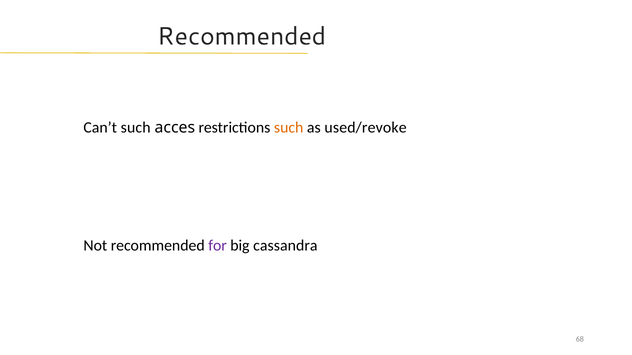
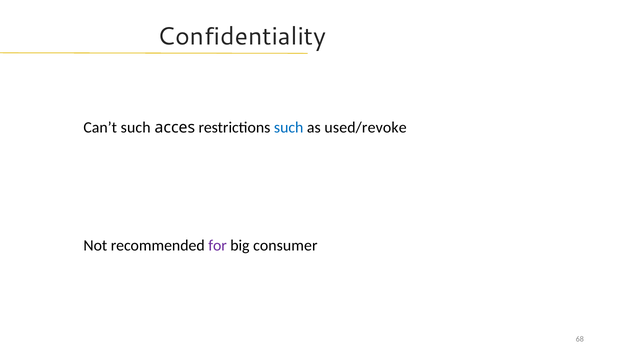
Recommended: Recommended -> Confidentiality (242, 37)
such colour: orange -> blue (289, 128)
cassandra: cassandra -> consumer (285, 246)
